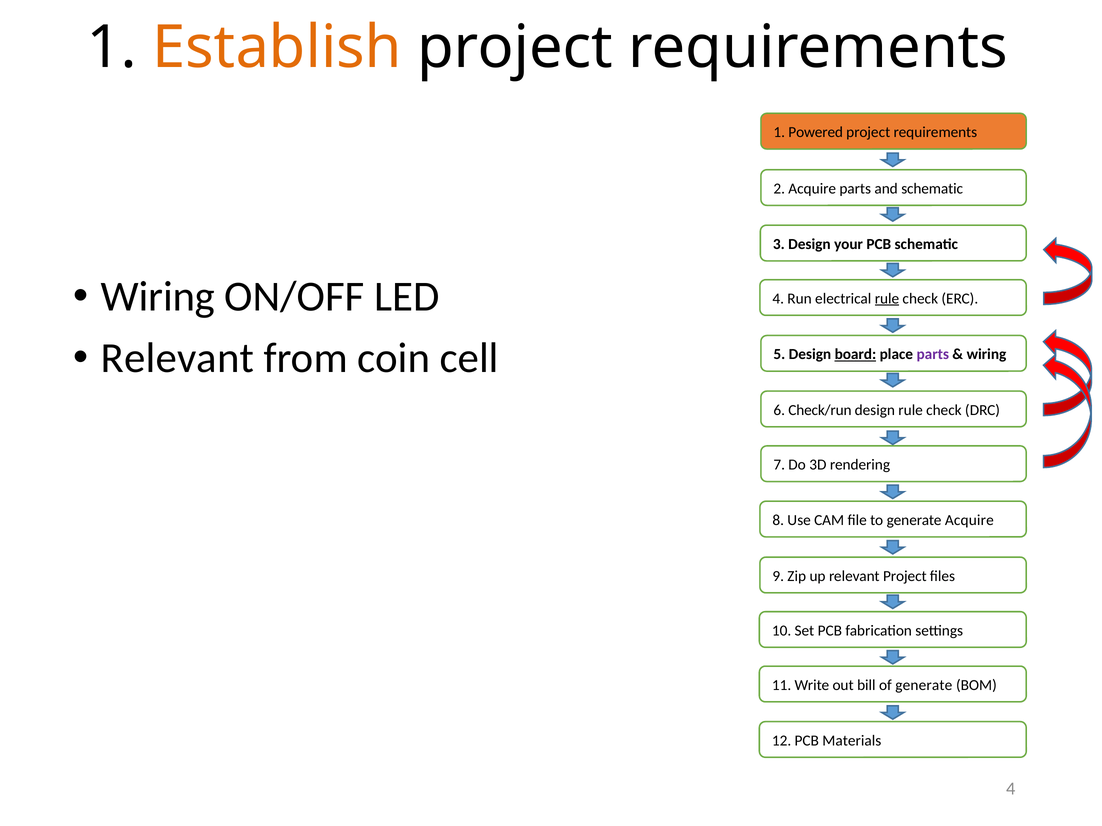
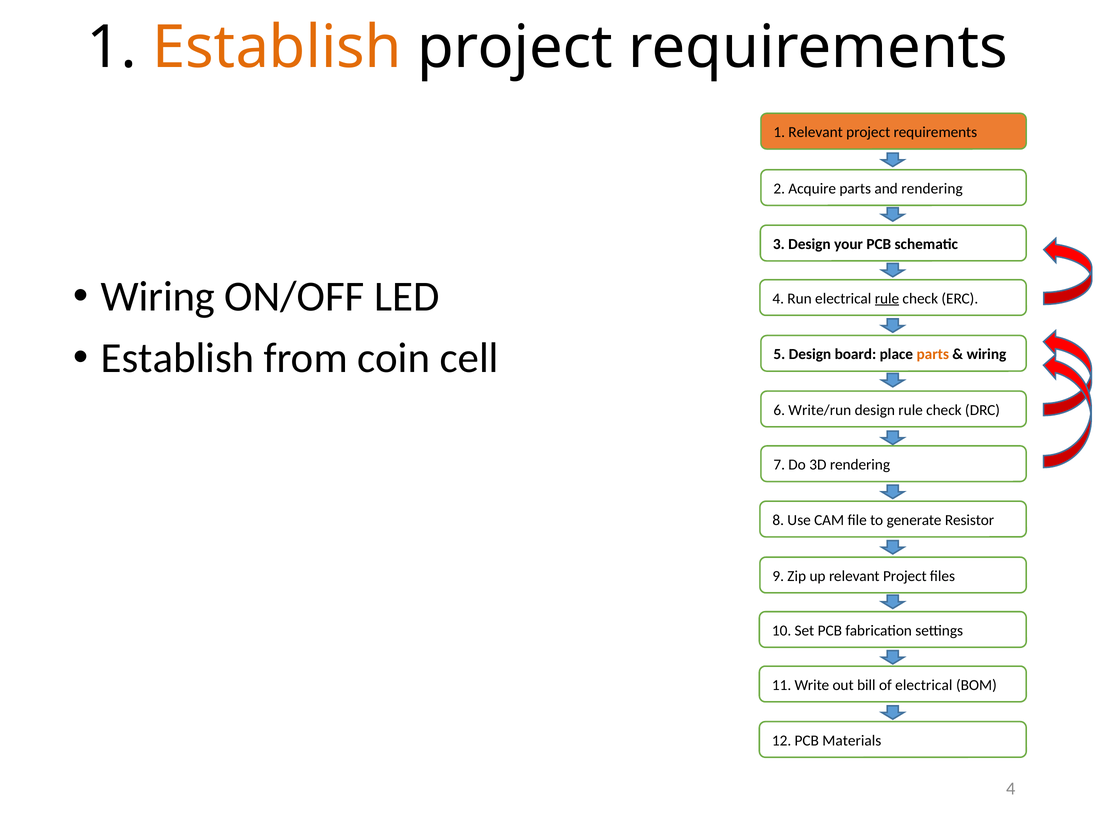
1 Powered: Powered -> Relevant (816, 132)
and schematic: schematic -> rendering (932, 189)
Relevant: Relevant -> Establish (178, 358)
board underline: present -> none (855, 355)
parts colour: purple -> orange (933, 355)
Check/run: Check/run -> Write/run (820, 410)
generate Acquire: Acquire -> Resistor (969, 520)
of generate: generate -> electrical (924, 685)
